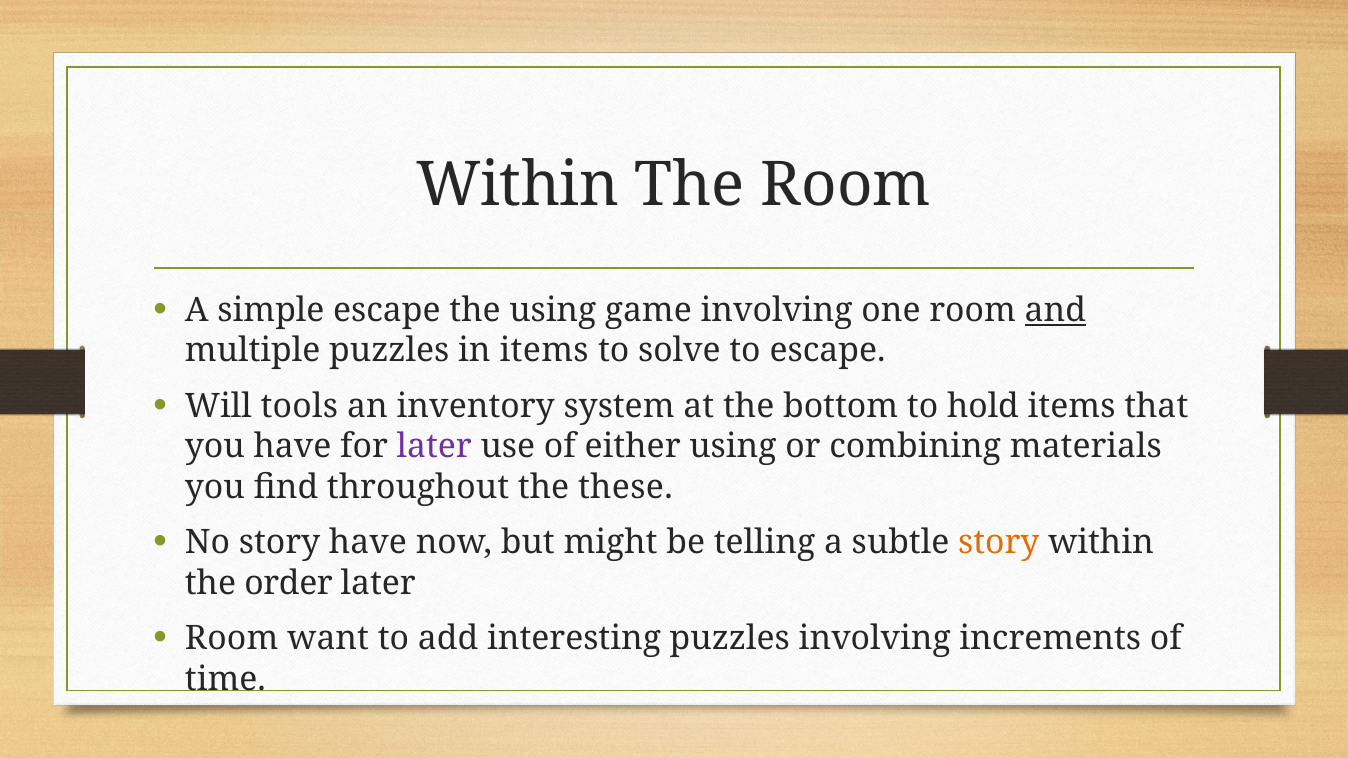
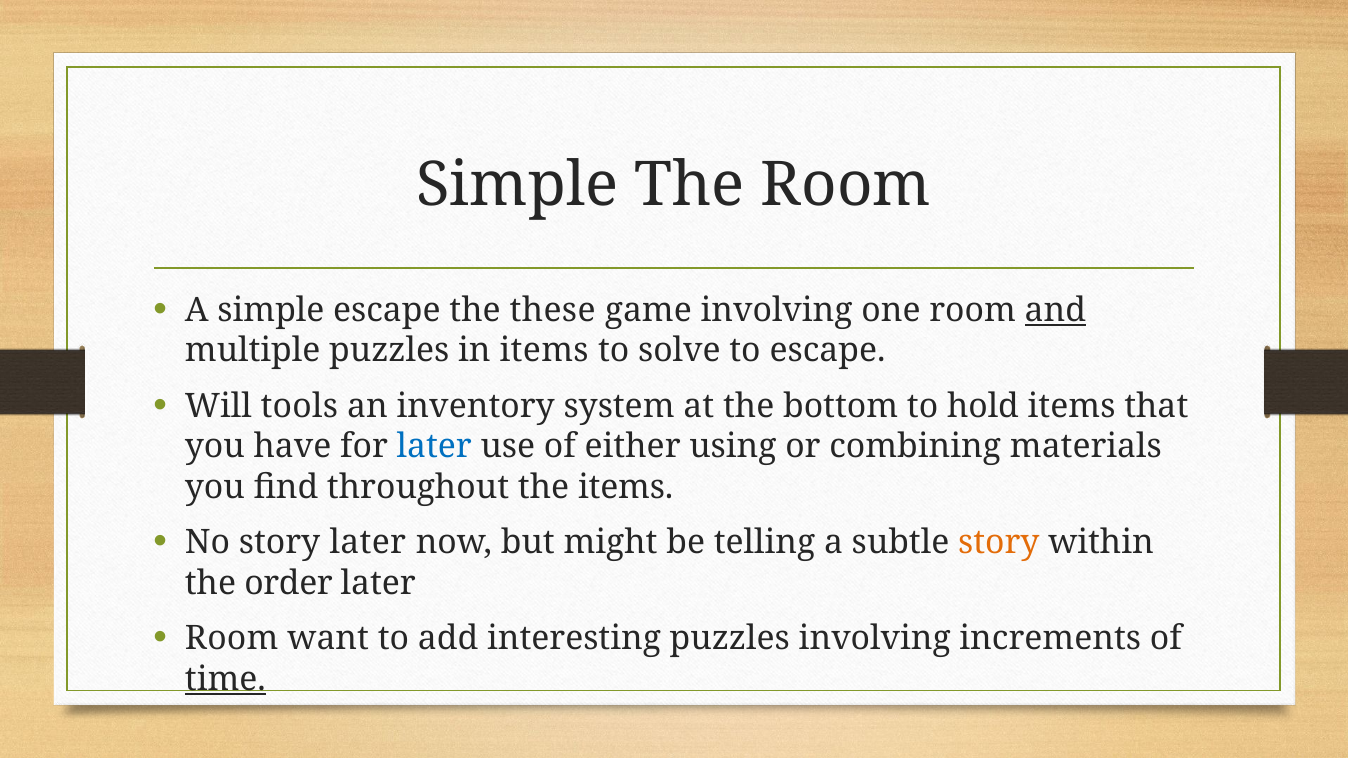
Within: Within -> Simple (517, 185)
the using: using -> these (553, 310)
later colour: purple -> blue (434, 447)
the these: these -> items (626, 487)
story have: have -> later (368, 543)
time underline: none -> present (225, 679)
